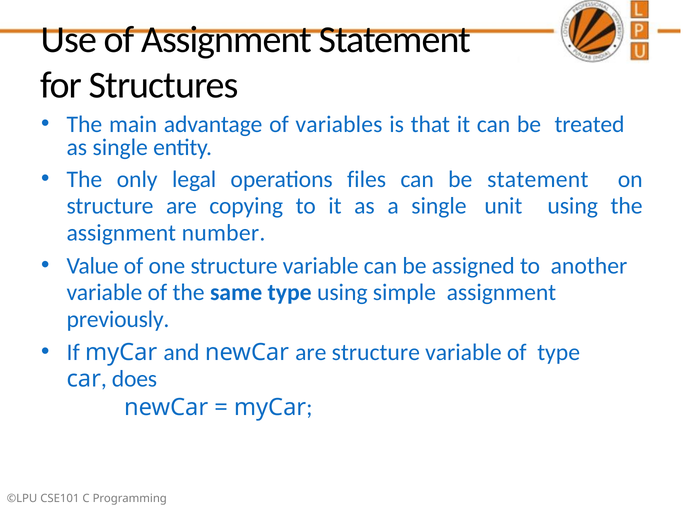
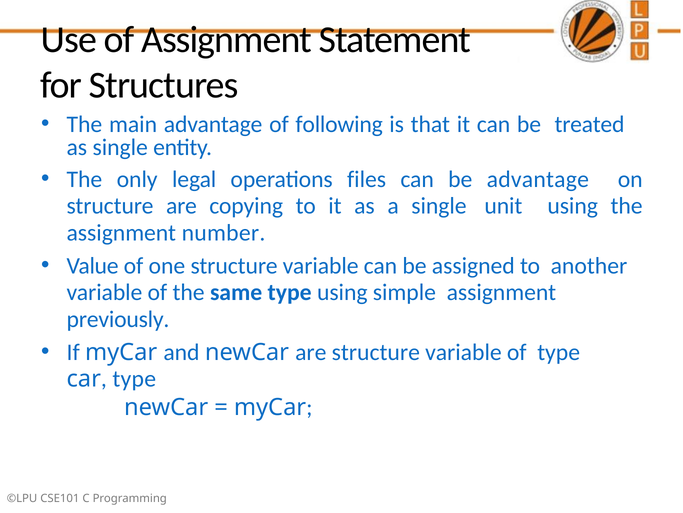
variables: variables -> following (339, 124)
be statement: statement -> advantage (538, 179)
does: does -> type (134, 378)
